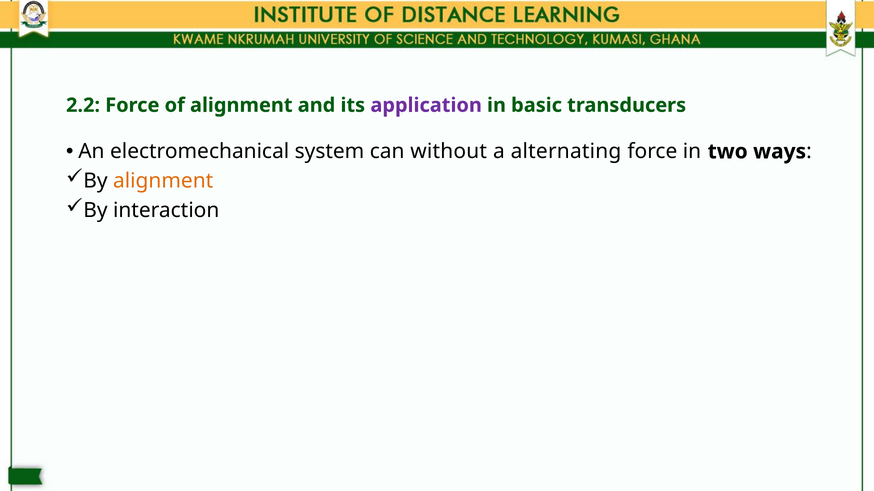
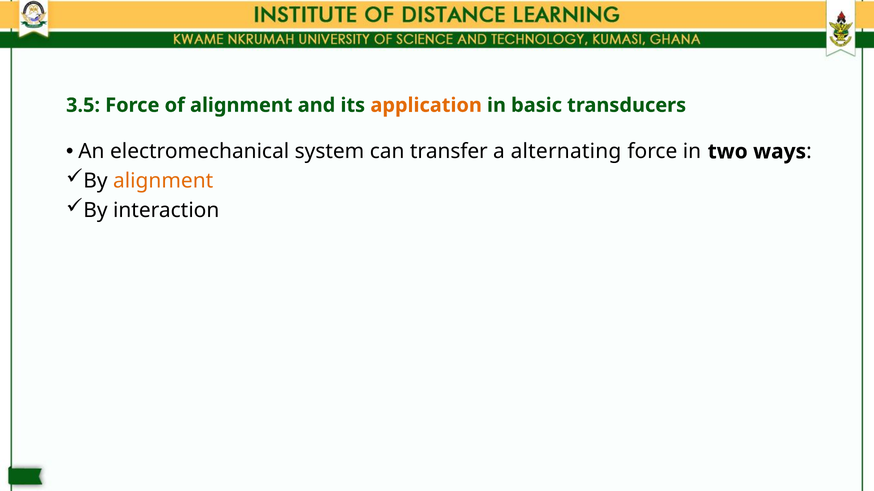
2.2: 2.2 -> 3.5 (83, 105)
application colour: purple -> orange (426, 105)
without: without -> transfer (449, 152)
